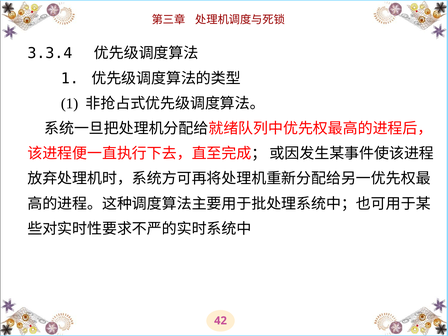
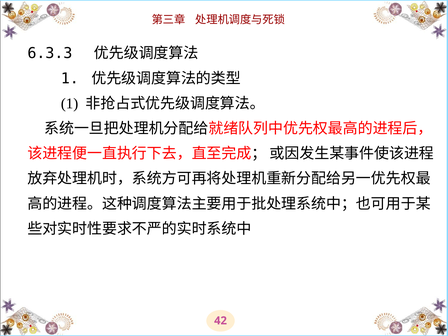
3.3.4: 3.3.4 -> 6.3.3 (50, 53)
